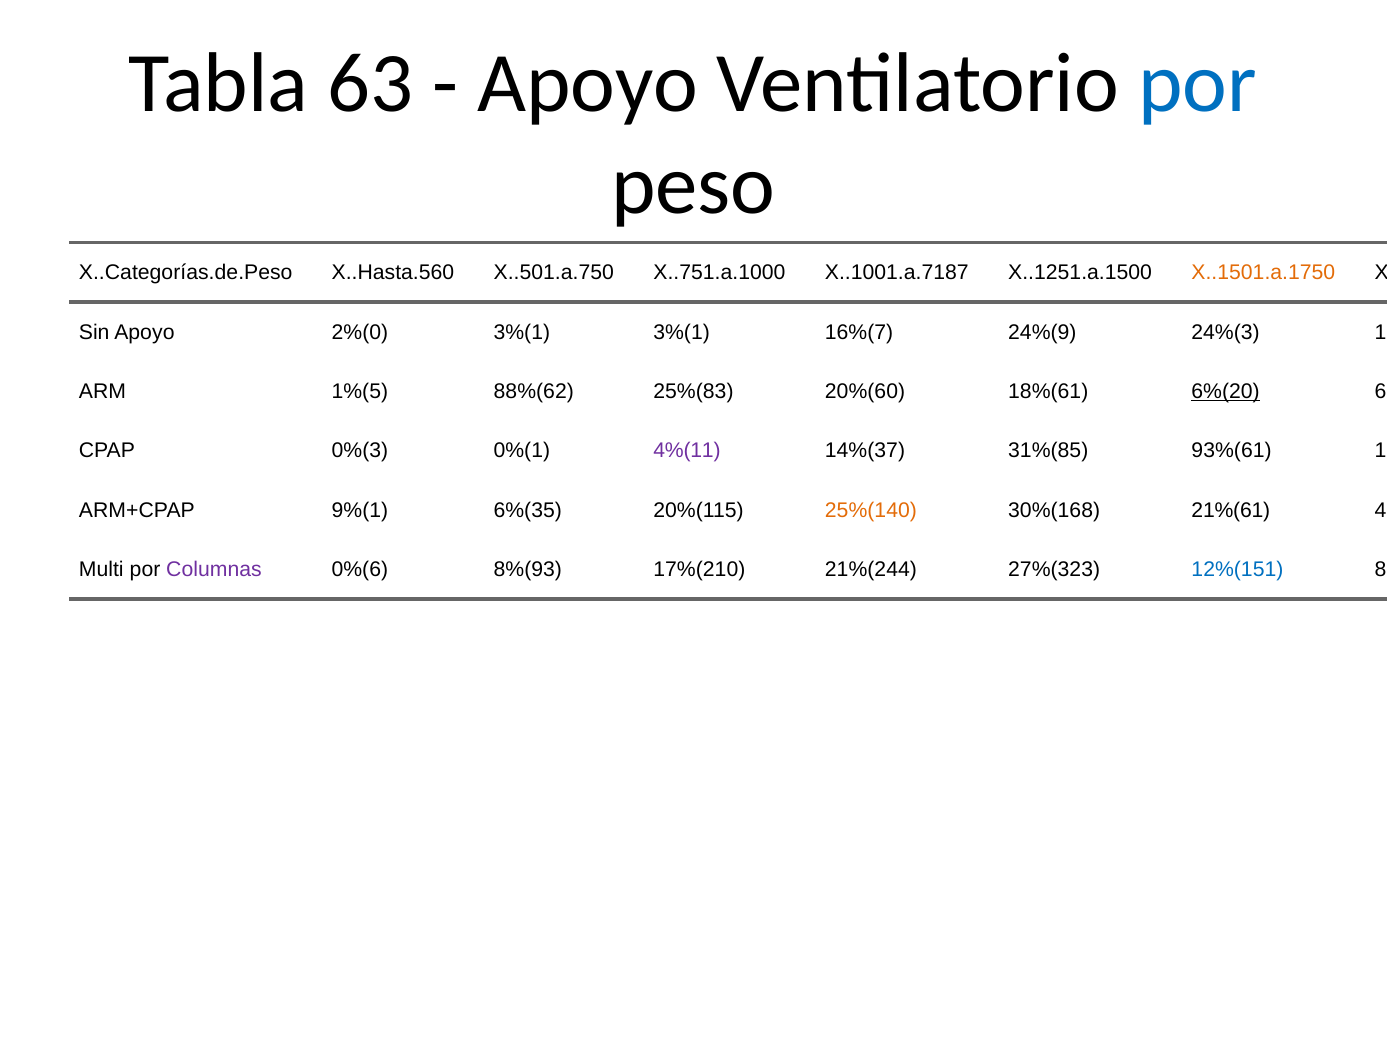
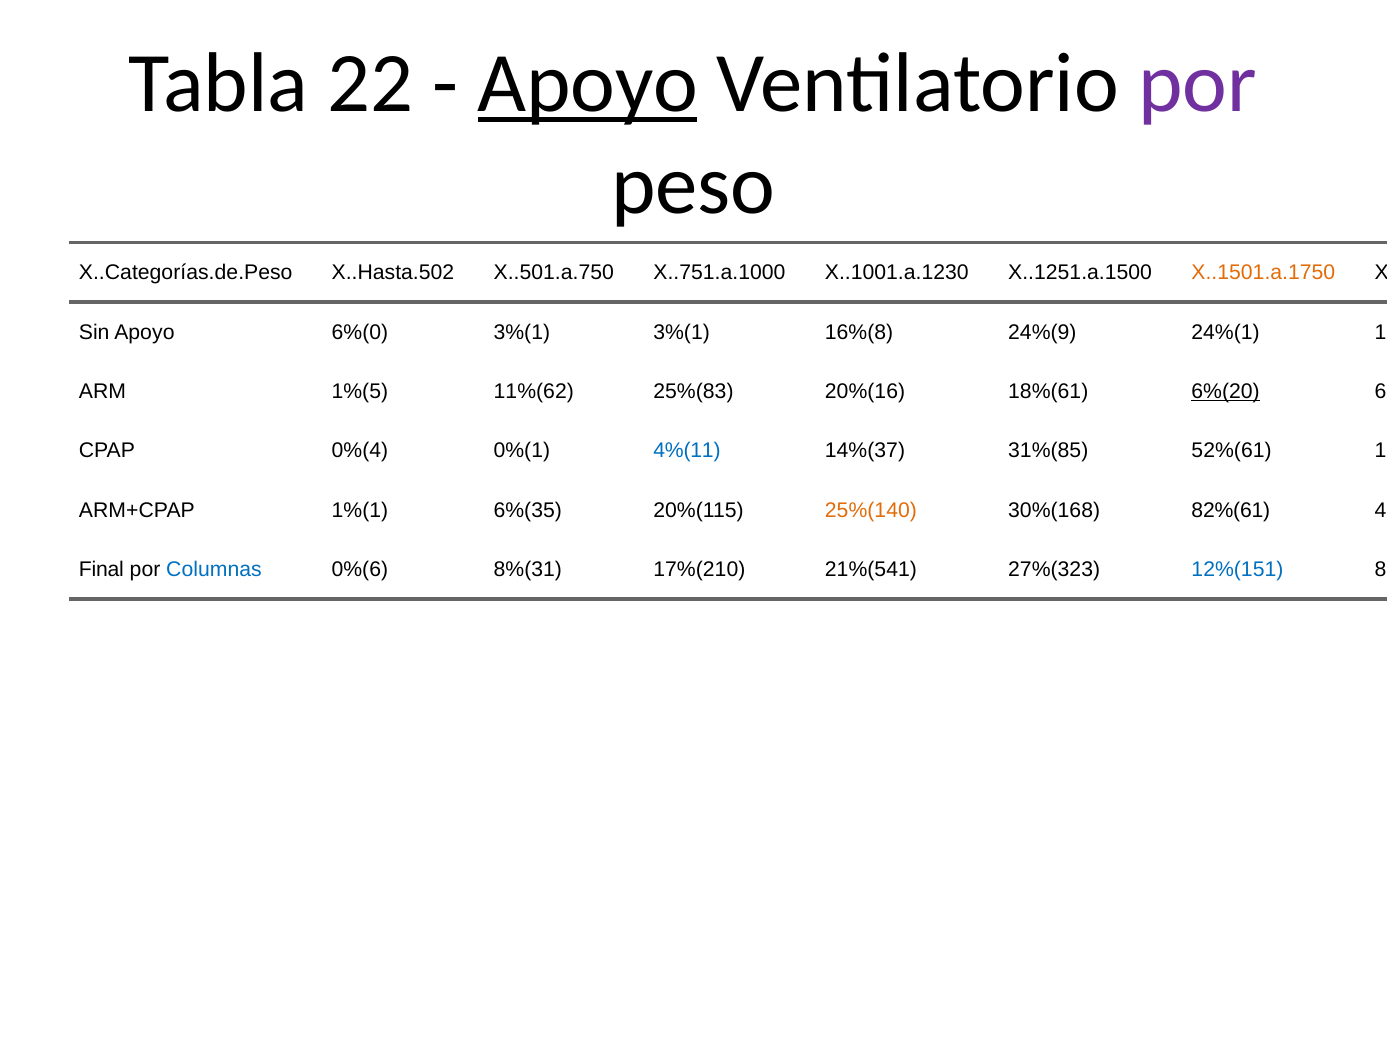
63: 63 -> 22 (370, 83)
Apoyo underline: none -> present (588, 83)
por colour: blue -> purple (1197, 83)
X..Hasta.560: X..Hasta.560 -> X..Hasta.502 (393, 273)
X..1001.a.7187: X..1001.a.7187 -> X..1001.a.1230 (897, 273)
2%(0: 2%(0 -> 6%(0 (360, 332)
16%(7: 16%(7 -> 16%(8 (859, 332)
24%(3: 24%(3 -> 24%(1 (1226, 332)
88%(62: 88%(62 -> 11%(62 (534, 392)
20%(60: 20%(60 -> 20%(16 (865, 392)
0%(3: 0%(3 -> 0%(4 (360, 451)
4%(11 colour: purple -> blue (687, 451)
93%(61: 93%(61 -> 52%(61 (1232, 451)
9%(1: 9%(1 -> 1%(1 (360, 510)
21%(61: 21%(61 -> 82%(61 (1231, 510)
Multi: Multi -> Final (101, 570)
Columnas colour: purple -> blue (214, 570)
8%(93: 8%(93 -> 8%(31 (528, 570)
21%(244: 21%(244 -> 21%(541 (871, 570)
